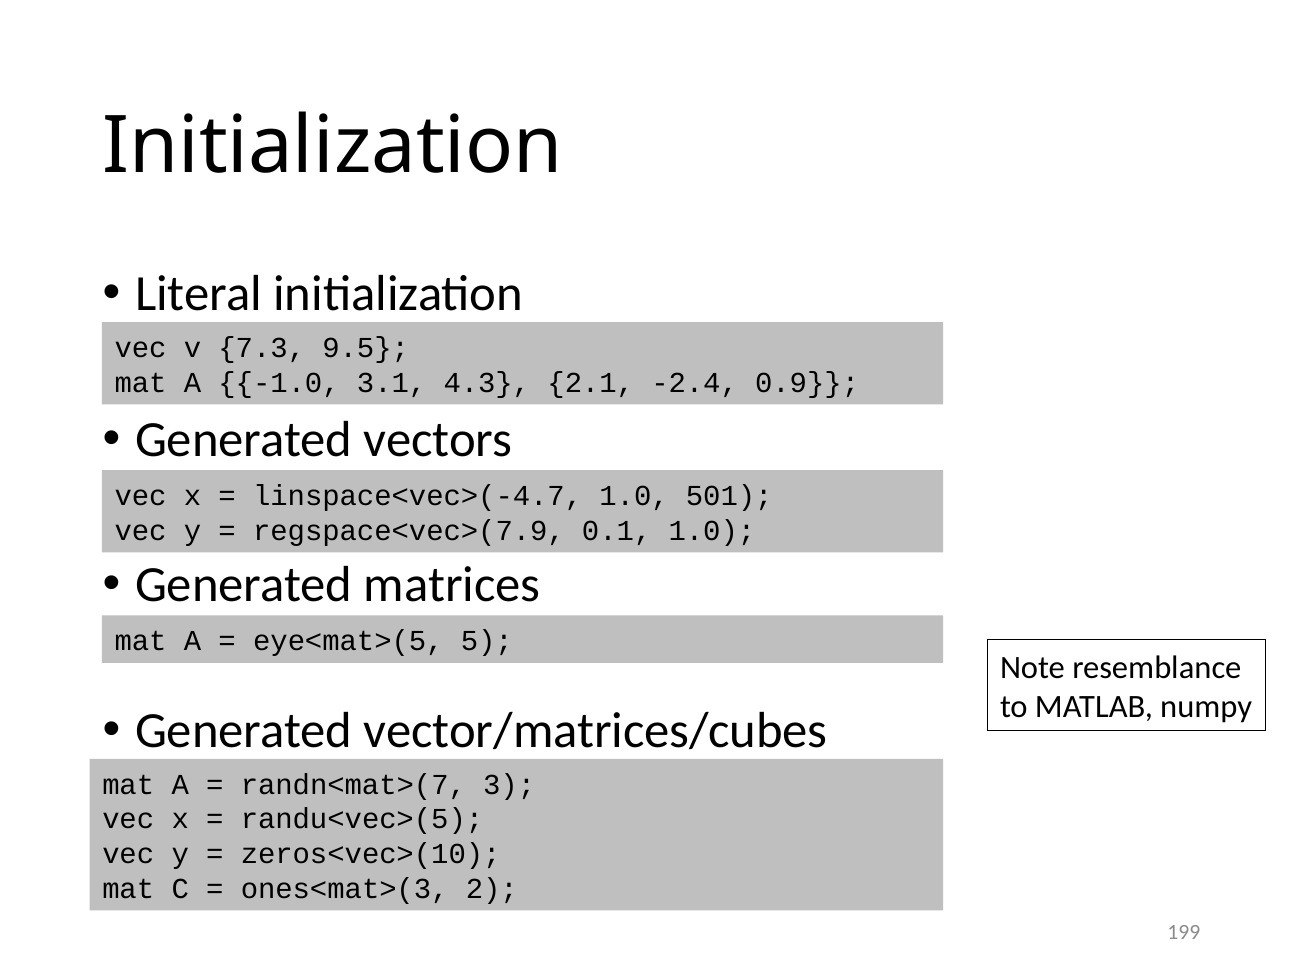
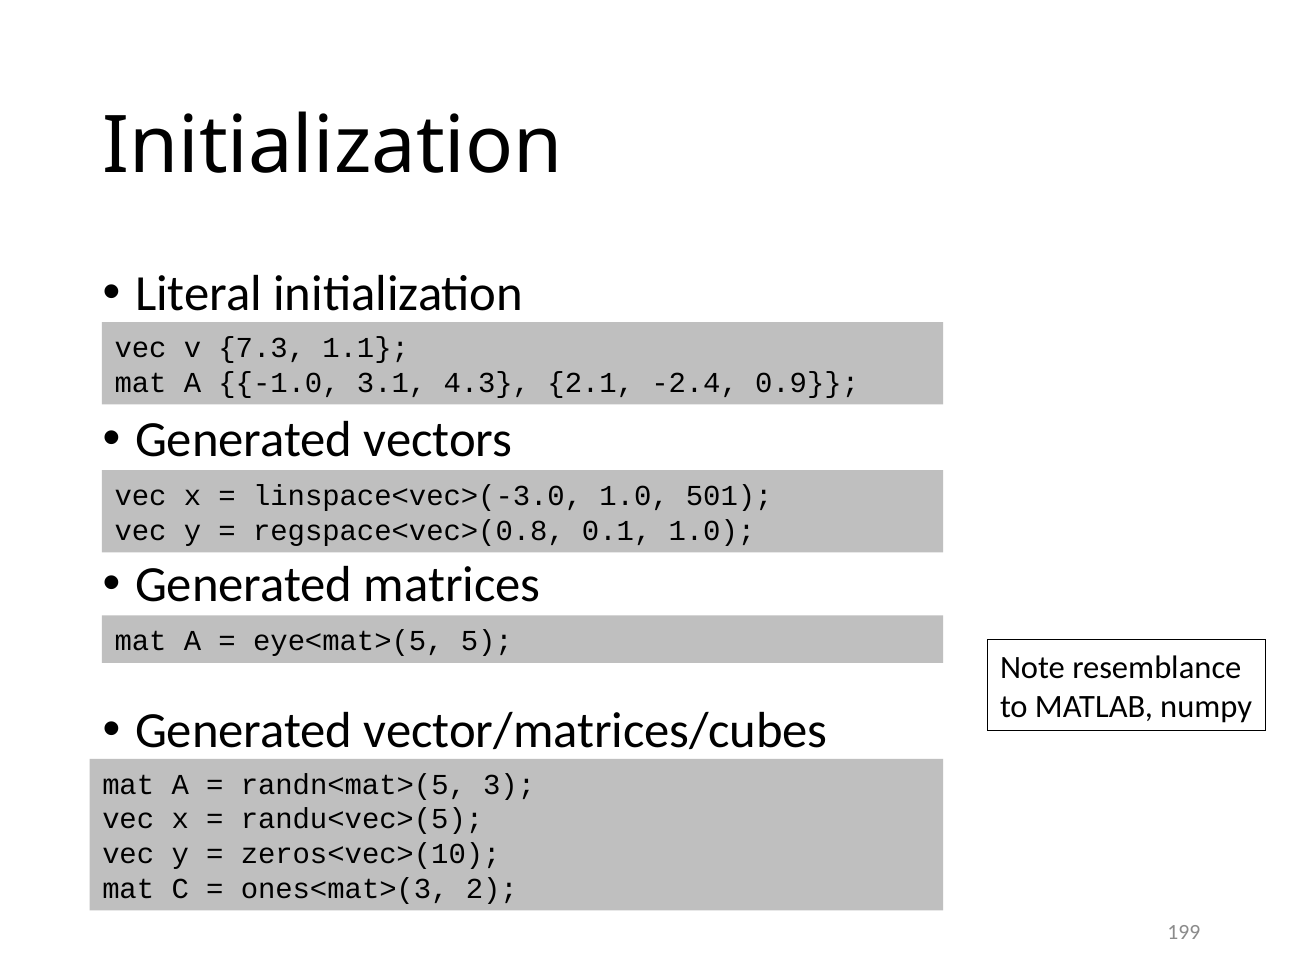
9.5: 9.5 -> 1.1 (366, 348)
linspace<vec>(-4.7: linspace<vec>(-4.7 -> linspace<vec>(-3.0 (418, 496)
regspace<vec>(7.9: regspace<vec>(7.9 -> regspace<vec>(0.8 (409, 531)
randn<mat>(7: randn<mat>(7 -> randn<mat>(5 (353, 785)
